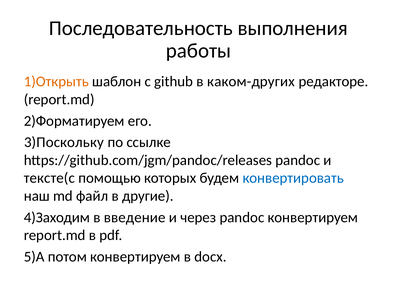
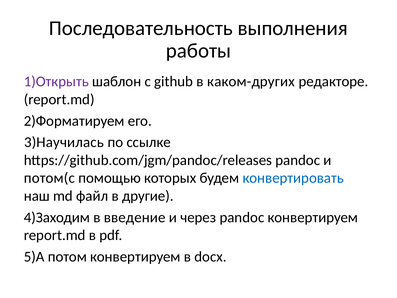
1)Открыть colour: orange -> purple (56, 81)
3)Поскольку: 3)Поскольку -> 3)Научилась (64, 142)
тексте(с: тексте(с -> потом(с (49, 178)
